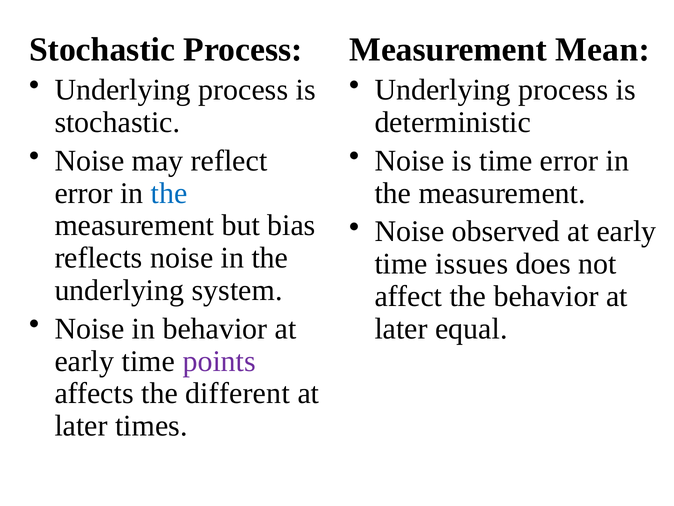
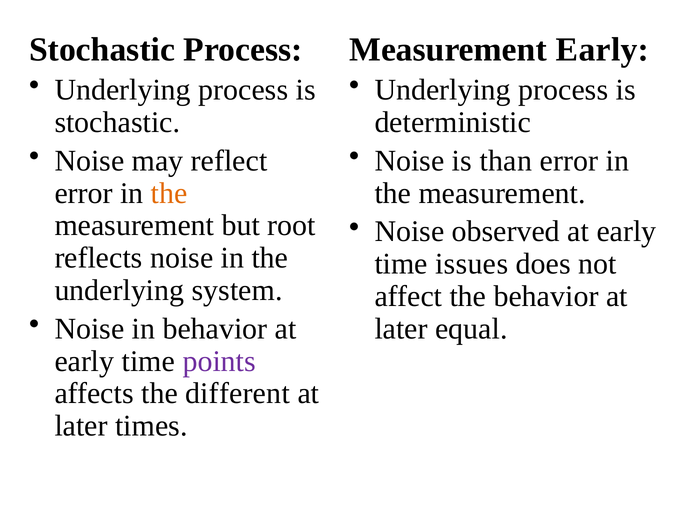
Measurement Mean: Mean -> Early (602, 49)
is time: time -> than (506, 161)
the colour: blue -> orange (169, 193)
bias: bias -> root (292, 225)
